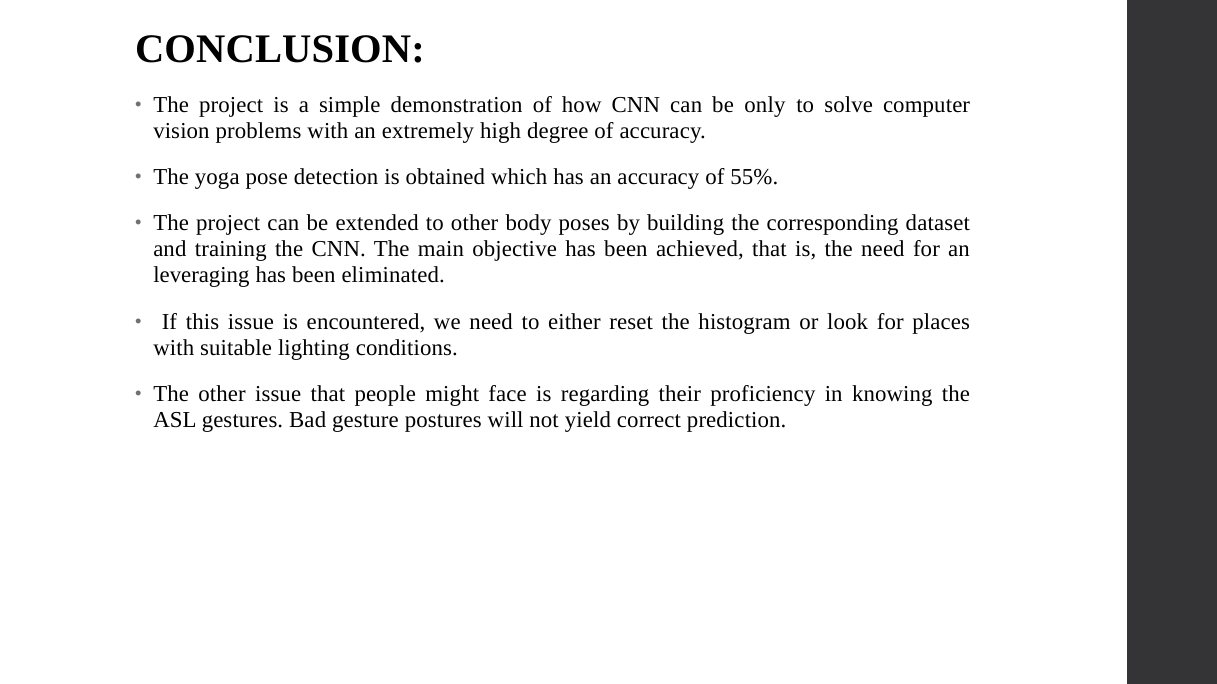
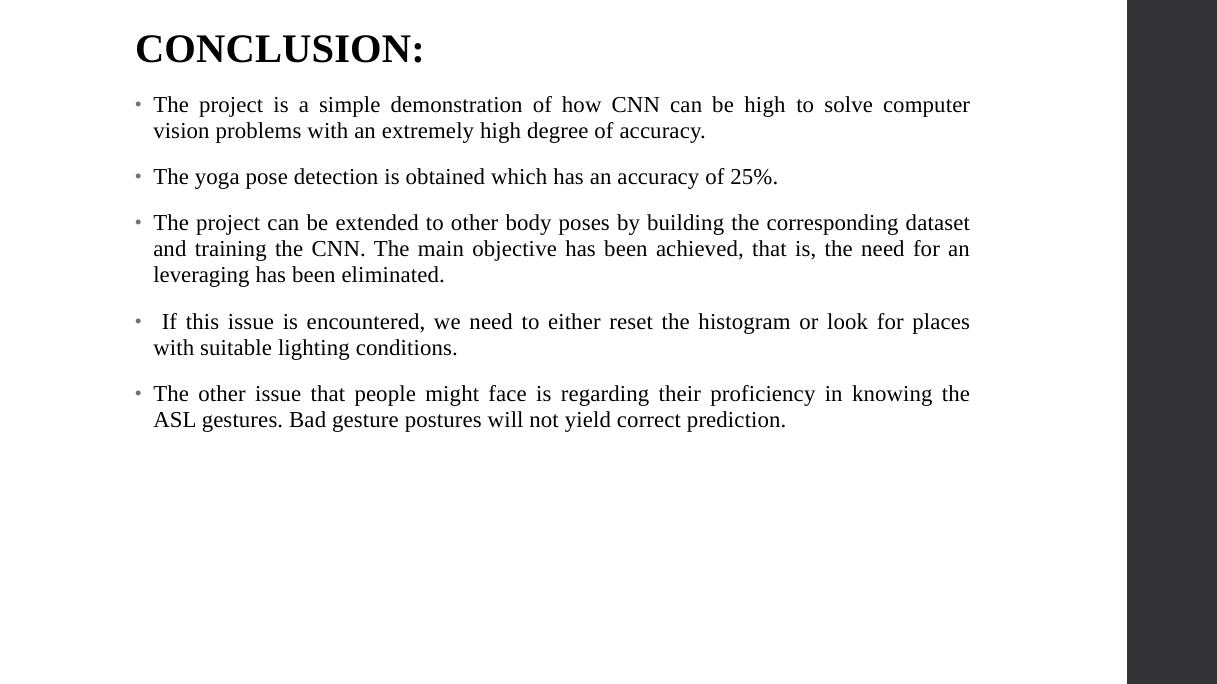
be only: only -> high (765, 105)
55%: 55% -> 25% (754, 177)
